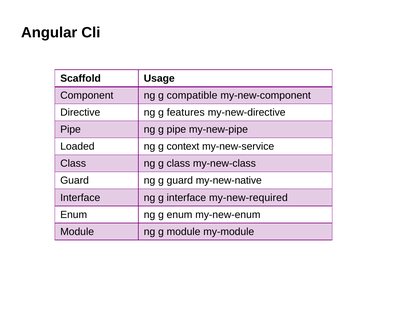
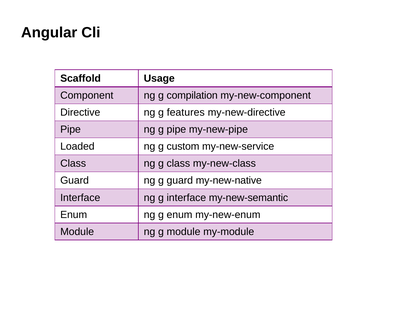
compatible: compatible -> compilation (192, 95)
context: context -> custom (183, 147)
my-new-required: my-new-required -> my-new-semantic (248, 198)
